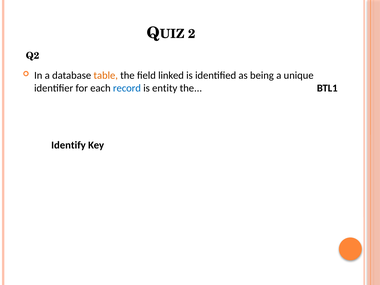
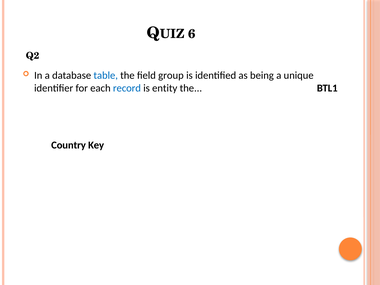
2: 2 -> 6 (192, 34)
table colour: orange -> blue (106, 75)
linked: linked -> group (171, 75)
Identify: Identify -> Country (69, 145)
